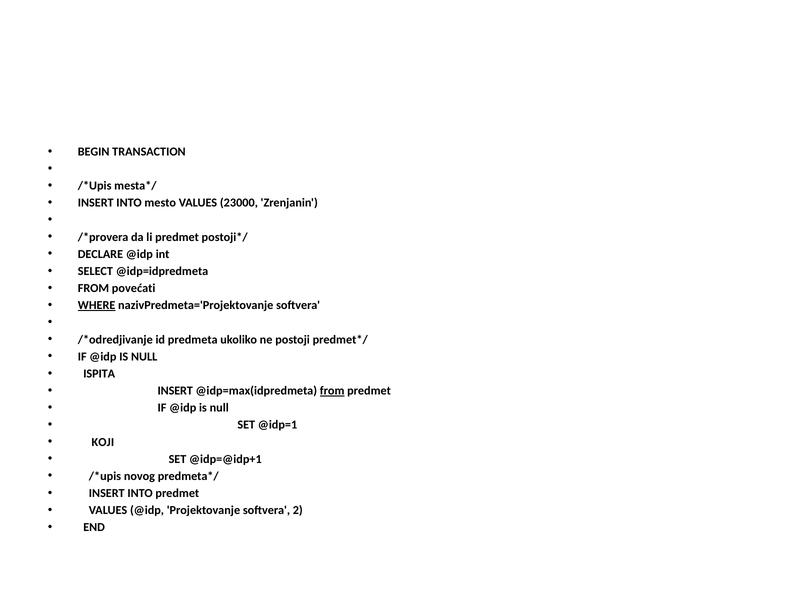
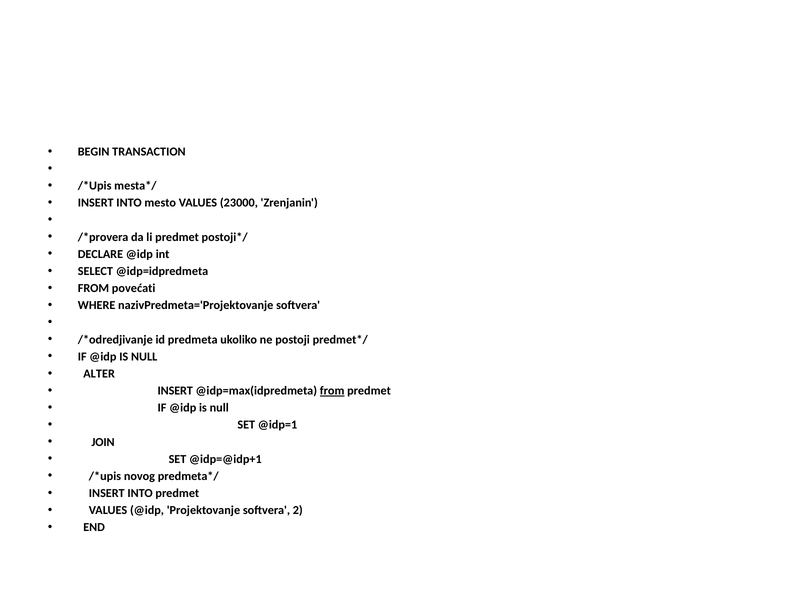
WHERE underline: present -> none (97, 306)
ISPITA: ISPITA -> ALTER (99, 374)
KOJI: KOJI -> JOIN (103, 442)
